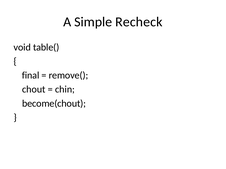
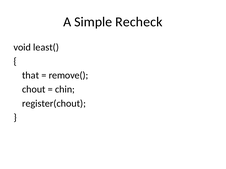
table(: table( -> least( (46, 47)
final: final -> that (31, 76)
become(chout: become(chout -> register(chout (54, 104)
